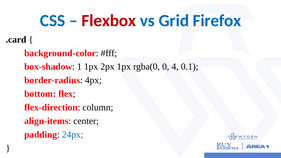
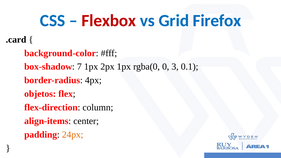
1: 1 -> 7 (79, 67)
4: 4 -> 3 (175, 67)
bottom: bottom -> objetos (40, 94)
24px colour: blue -> orange (73, 135)
